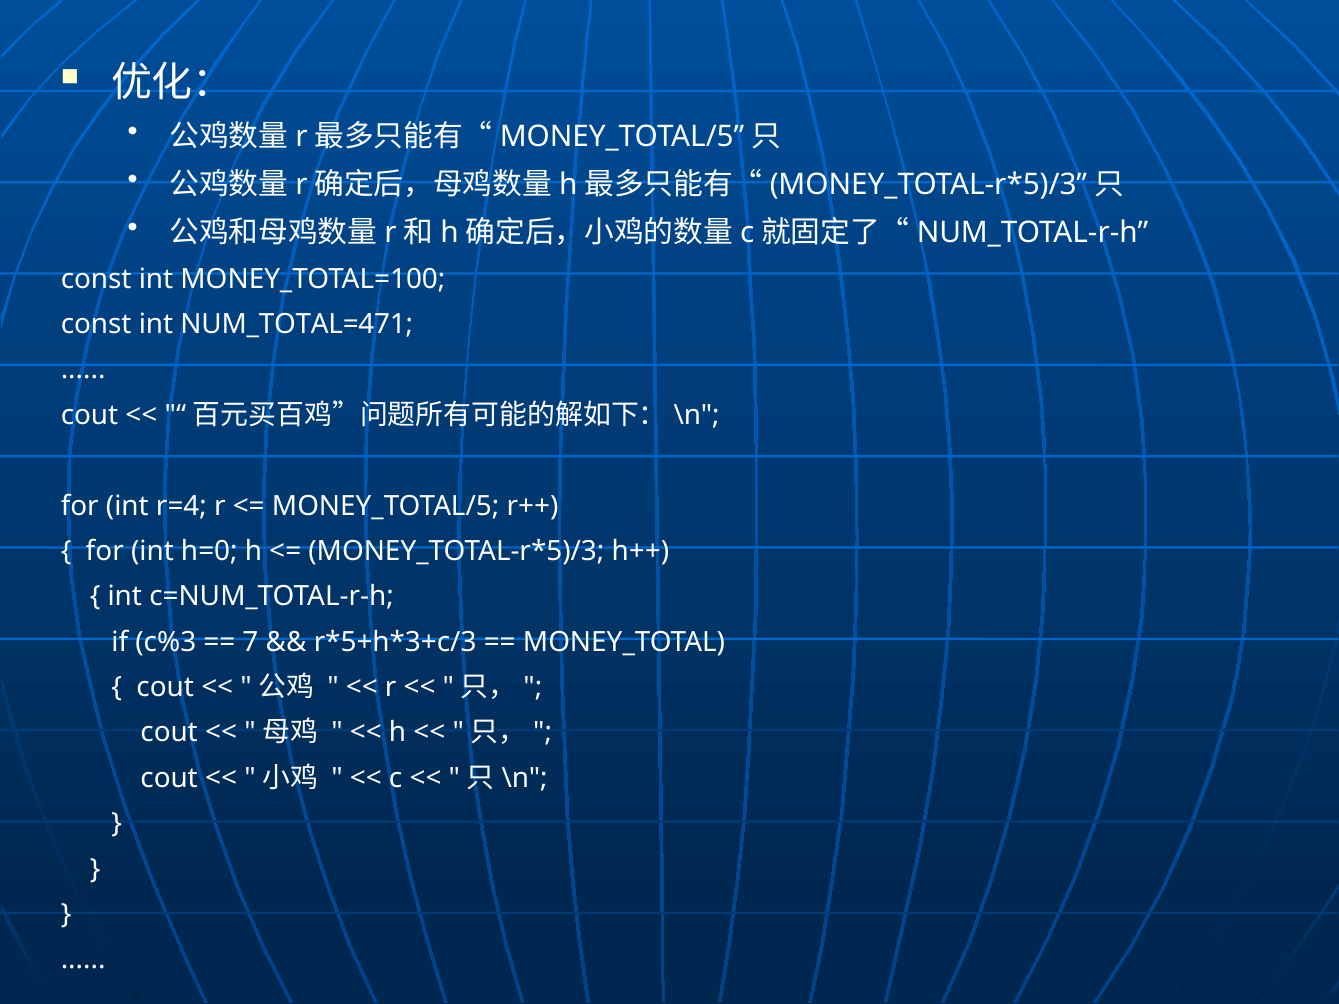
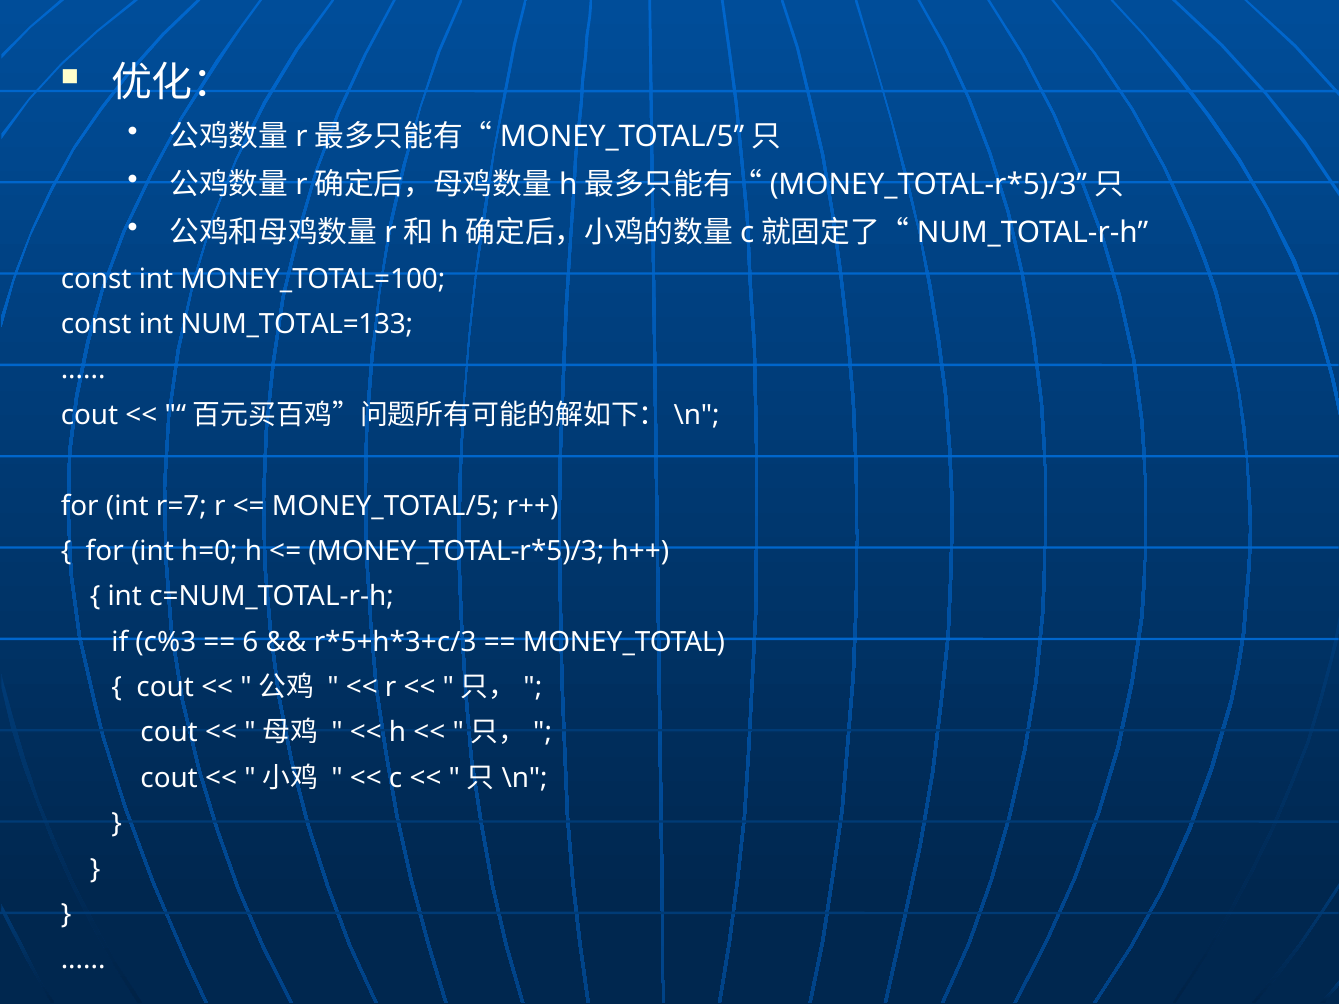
NUM_TOTAL=471: NUM_TOTAL=471 -> NUM_TOTAL=133 (297, 324)
r=4: r=4 -> r=7 (181, 506)
7: 7 -> 6 (250, 642)
